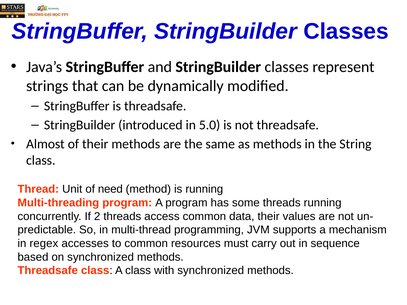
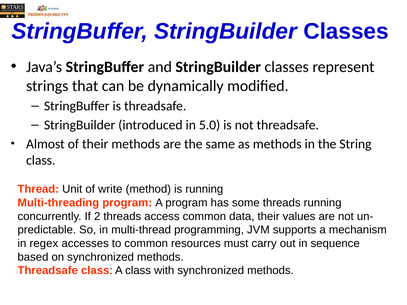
need: need -> write (110, 189)
